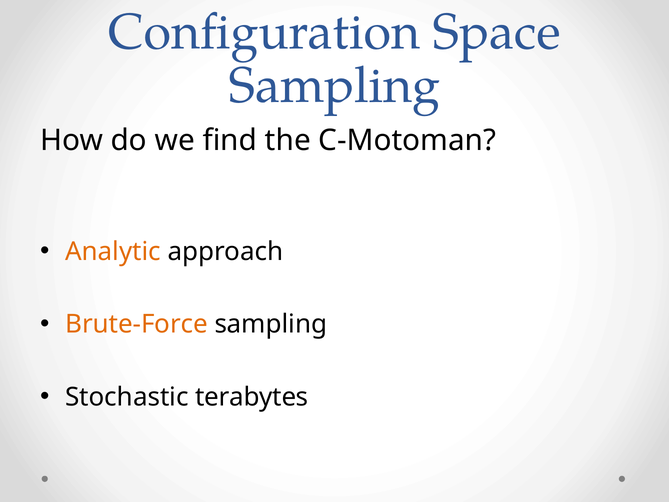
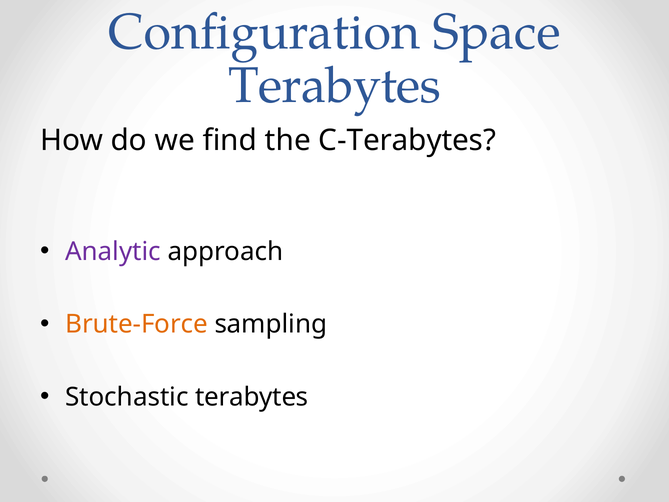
Sampling: Sampling -> Terabytes (335, 86)
C-Motoman: C-Motoman -> C-Terabytes (407, 140)
Analytic colour: orange -> purple (113, 251)
